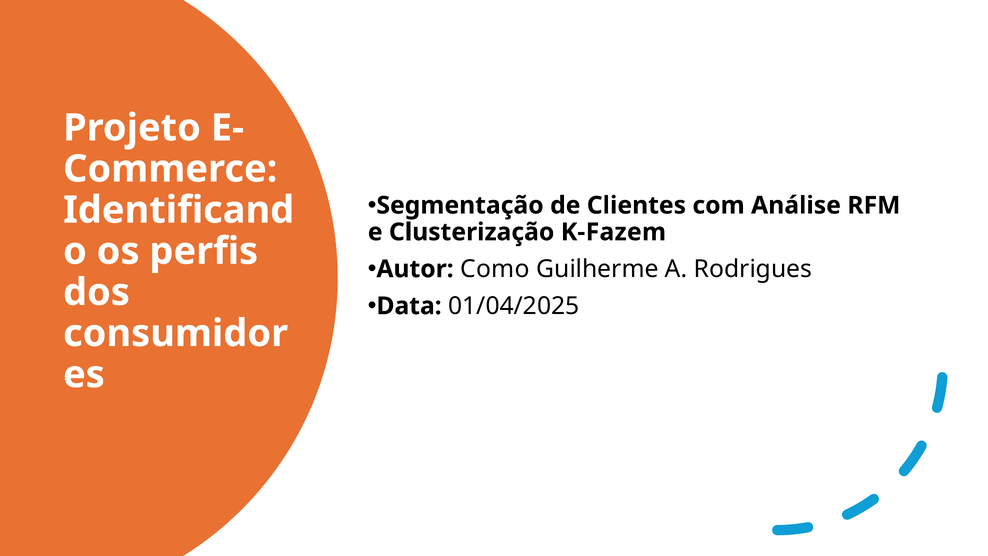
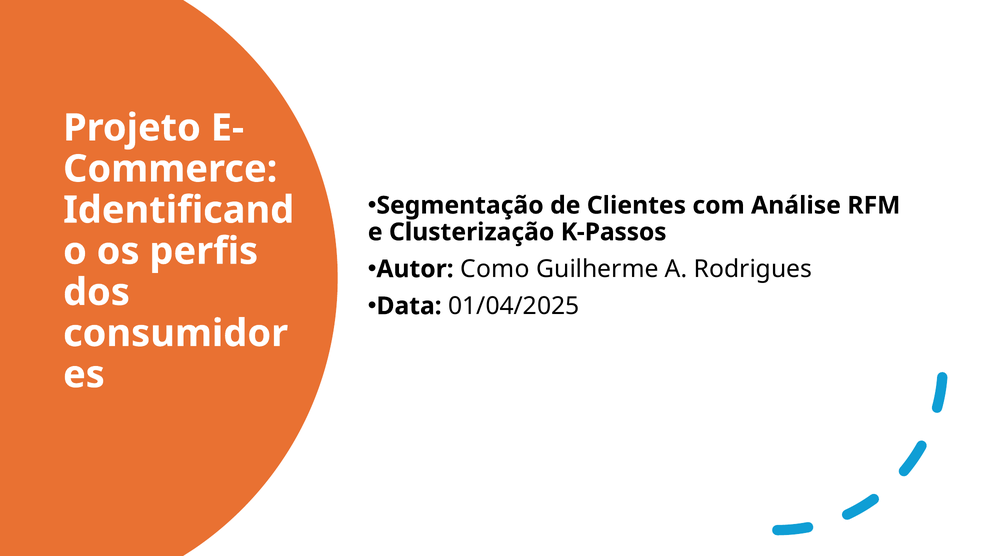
K-Fazem: K-Fazem -> K-Passos (614, 232)
